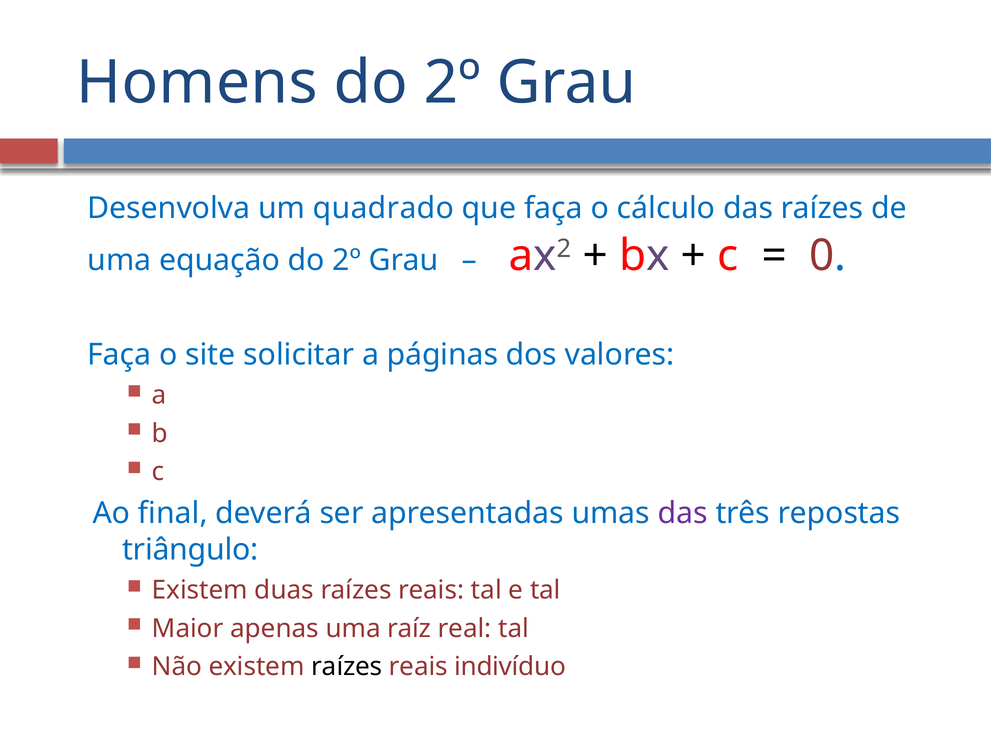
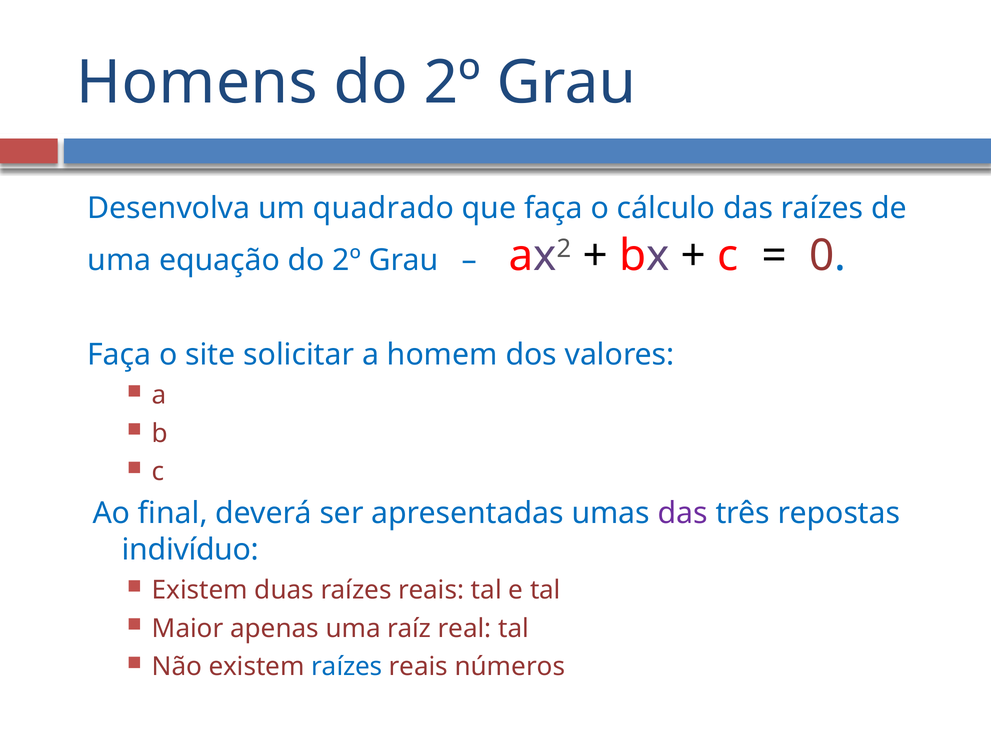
páginas: páginas -> homem (442, 355)
triângulo: triângulo -> indivíduo (190, 550)
raízes colour: black -> blue (347, 667)
indivíduo: indivíduo -> números (510, 667)
